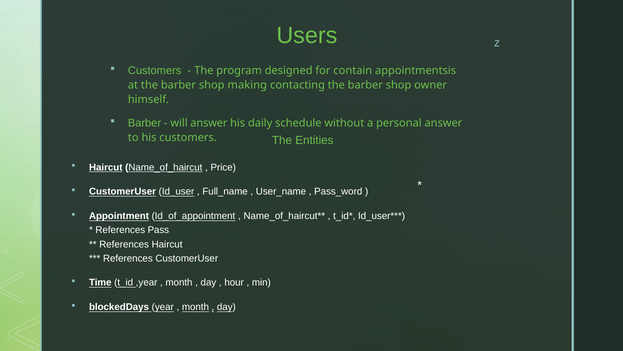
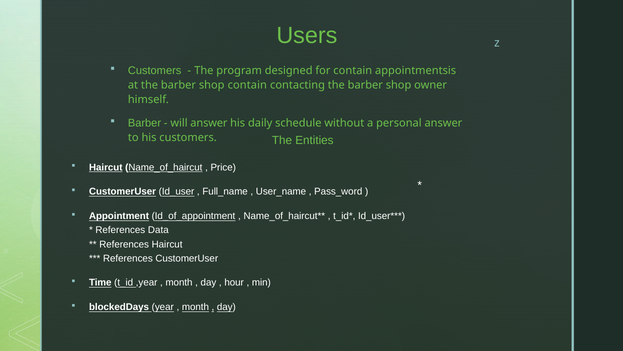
shop making: making -> contain (247, 85)
Pass: Pass -> Data (158, 230)
